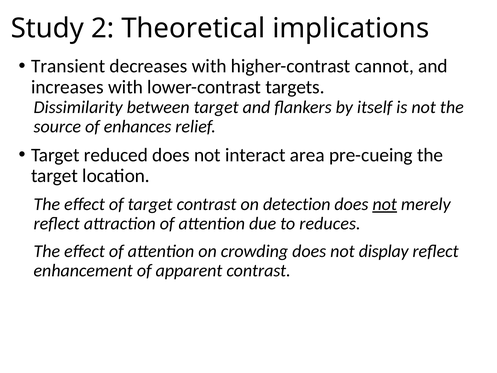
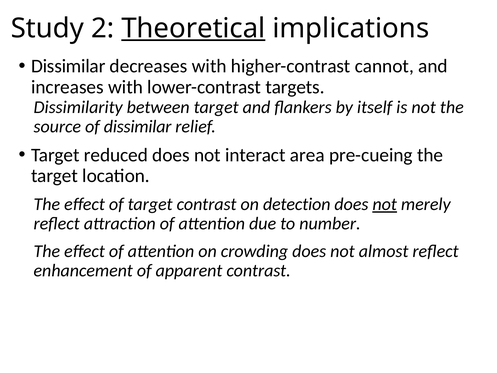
Theoretical underline: none -> present (193, 28)
Transient: Transient -> Dissimilar (68, 66)
of enhances: enhances -> dissimilar (138, 126)
reduces: reduces -> number (330, 224)
display: display -> almost (384, 251)
